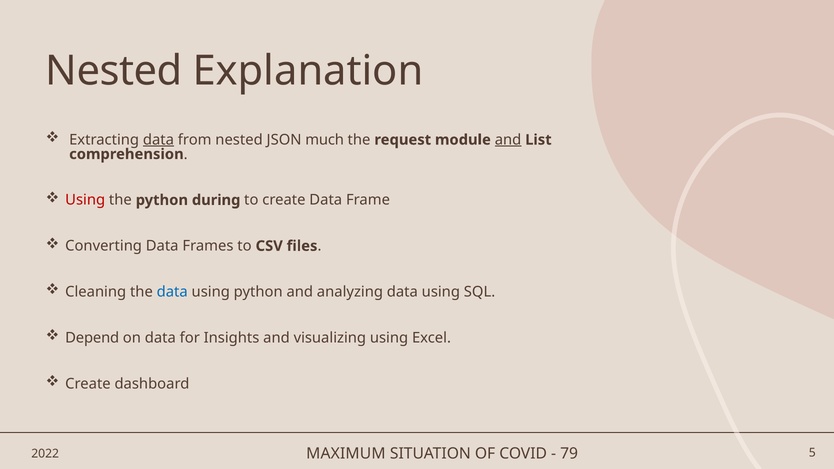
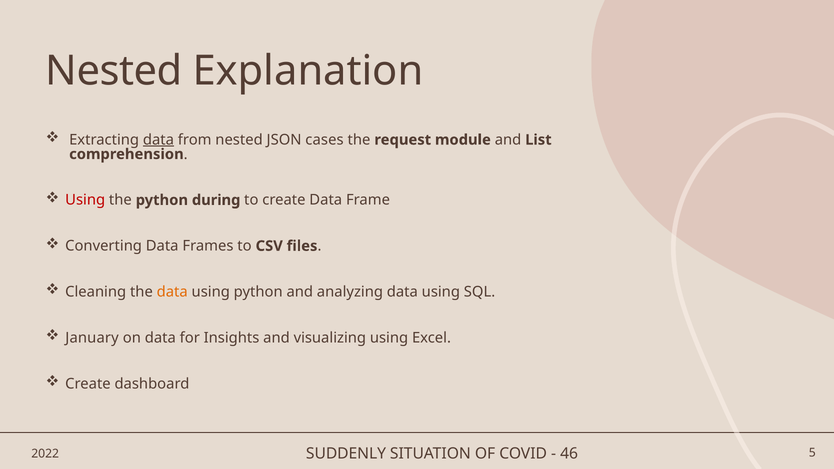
much: much -> cases (325, 140)
and underline: present -> none (508, 140)
data colour: blue -> orange (172, 292)
Depend: Depend -> January (92, 338)
MAXIMUM: MAXIMUM -> SUDDENLY (346, 454)
79: 79 -> 46 (569, 454)
